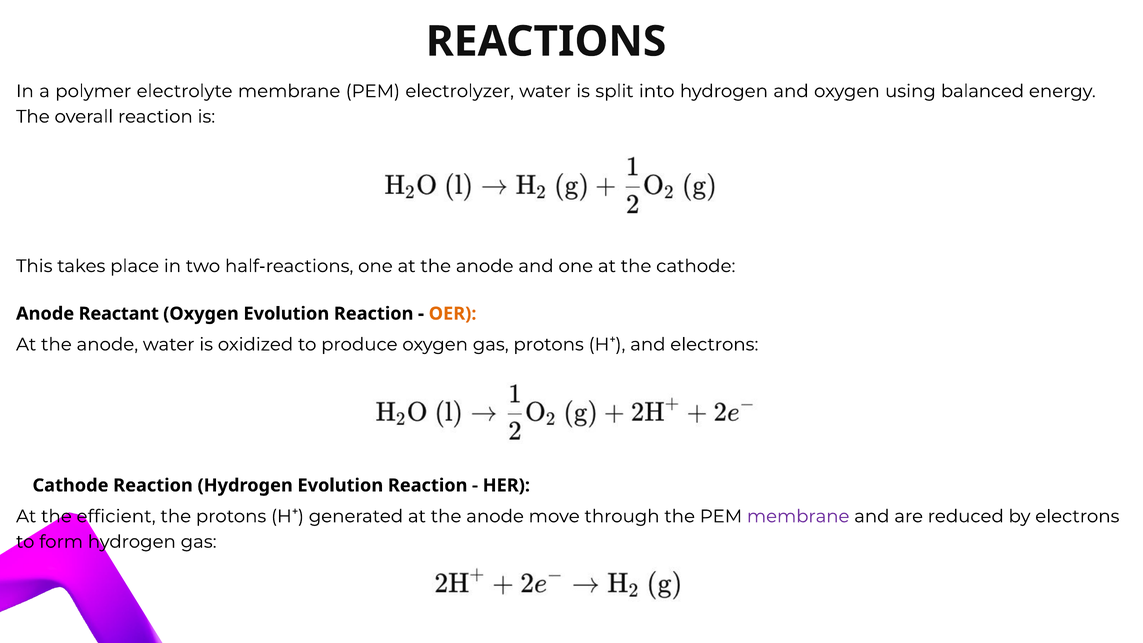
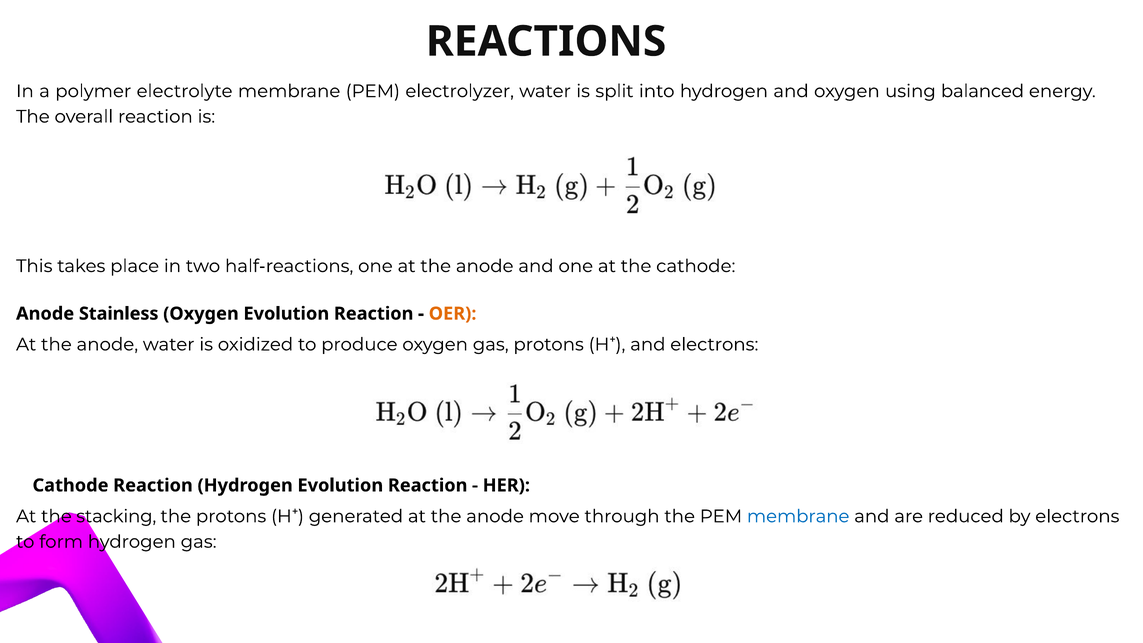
Reactant: Reactant -> Stainless (119, 314)
efficient: efficient -> stacking (116, 516)
membrane colour: purple -> blue (798, 516)
